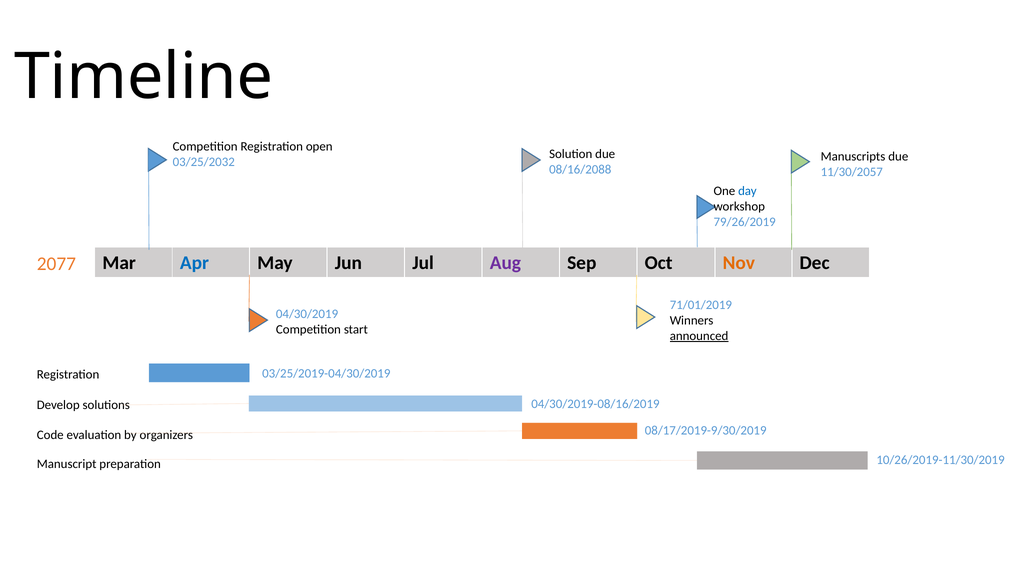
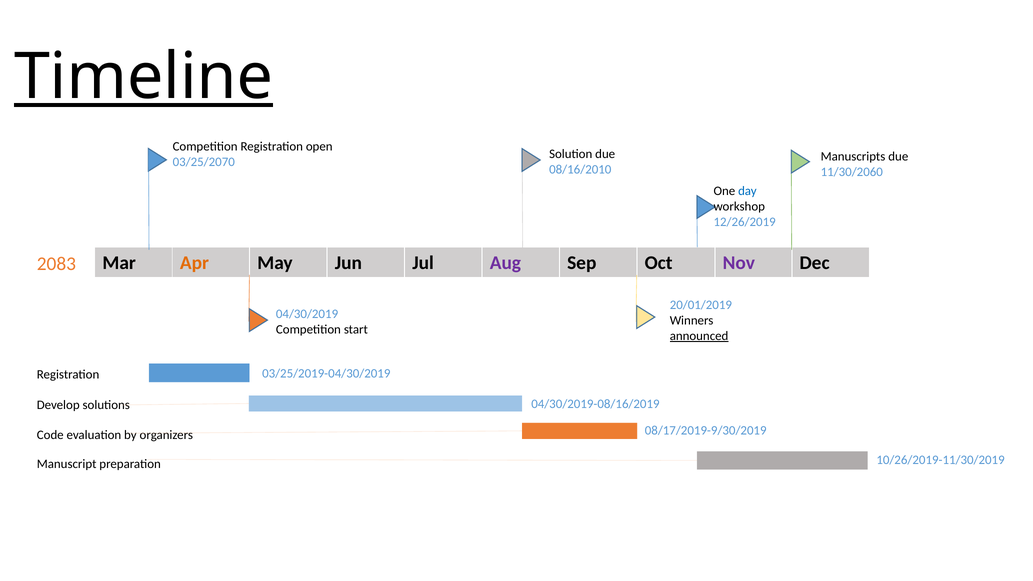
Timeline underline: none -> present (144, 77)
03/25/2032: 03/25/2032 -> 03/25/2070 (204, 162)
08/16/2088: 08/16/2088 -> 08/16/2010 (580, 169)
11/30/2057: 11/30/2057 -> 11/30/2060 (852, 172)
79/26/2019: 79/26/2019 -> 12/26/2019 (745, 222)
Apr colour: blue -> orange (194, 263)
Nov colour: orange -> purple (739, 263)
2077: 2077 -> 2083 (56, 264)
71/01/2019: 71/01/2019 -> 20/01/2019 (701, 305)
